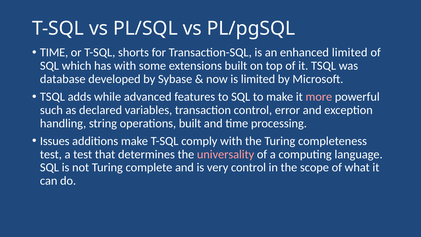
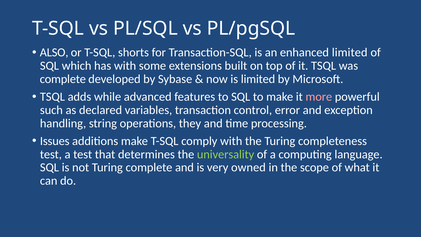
TIME: TIME -> ALSO (54, 53)
database: database -> complete (63, 79)
operations built: built -> they (190, 123)
universality colour: pink -> light green (226, 154)
very control: control -> owned (248, 167)
